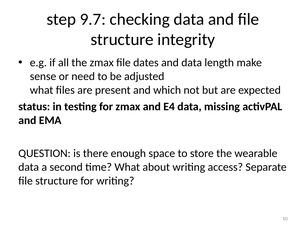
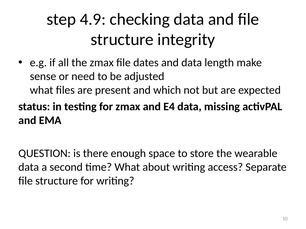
9.7: 9.7 -> 4.9 (93, 19)
